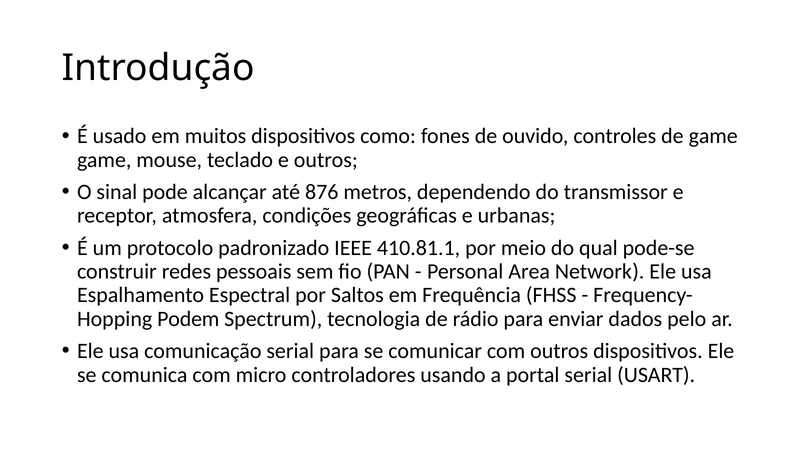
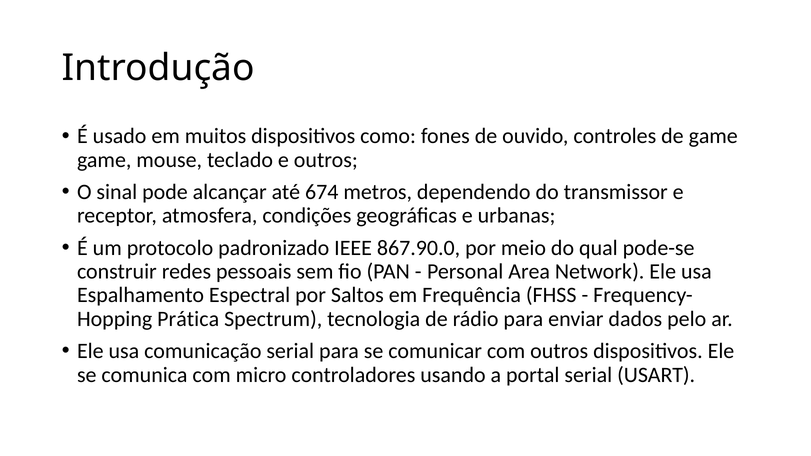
876: 876 -> 674 (322, 192)
410.81.1: 410.81.1 -> 867.90.0 (419, 248)
Podem: Podem -> Prática (188, 319)
